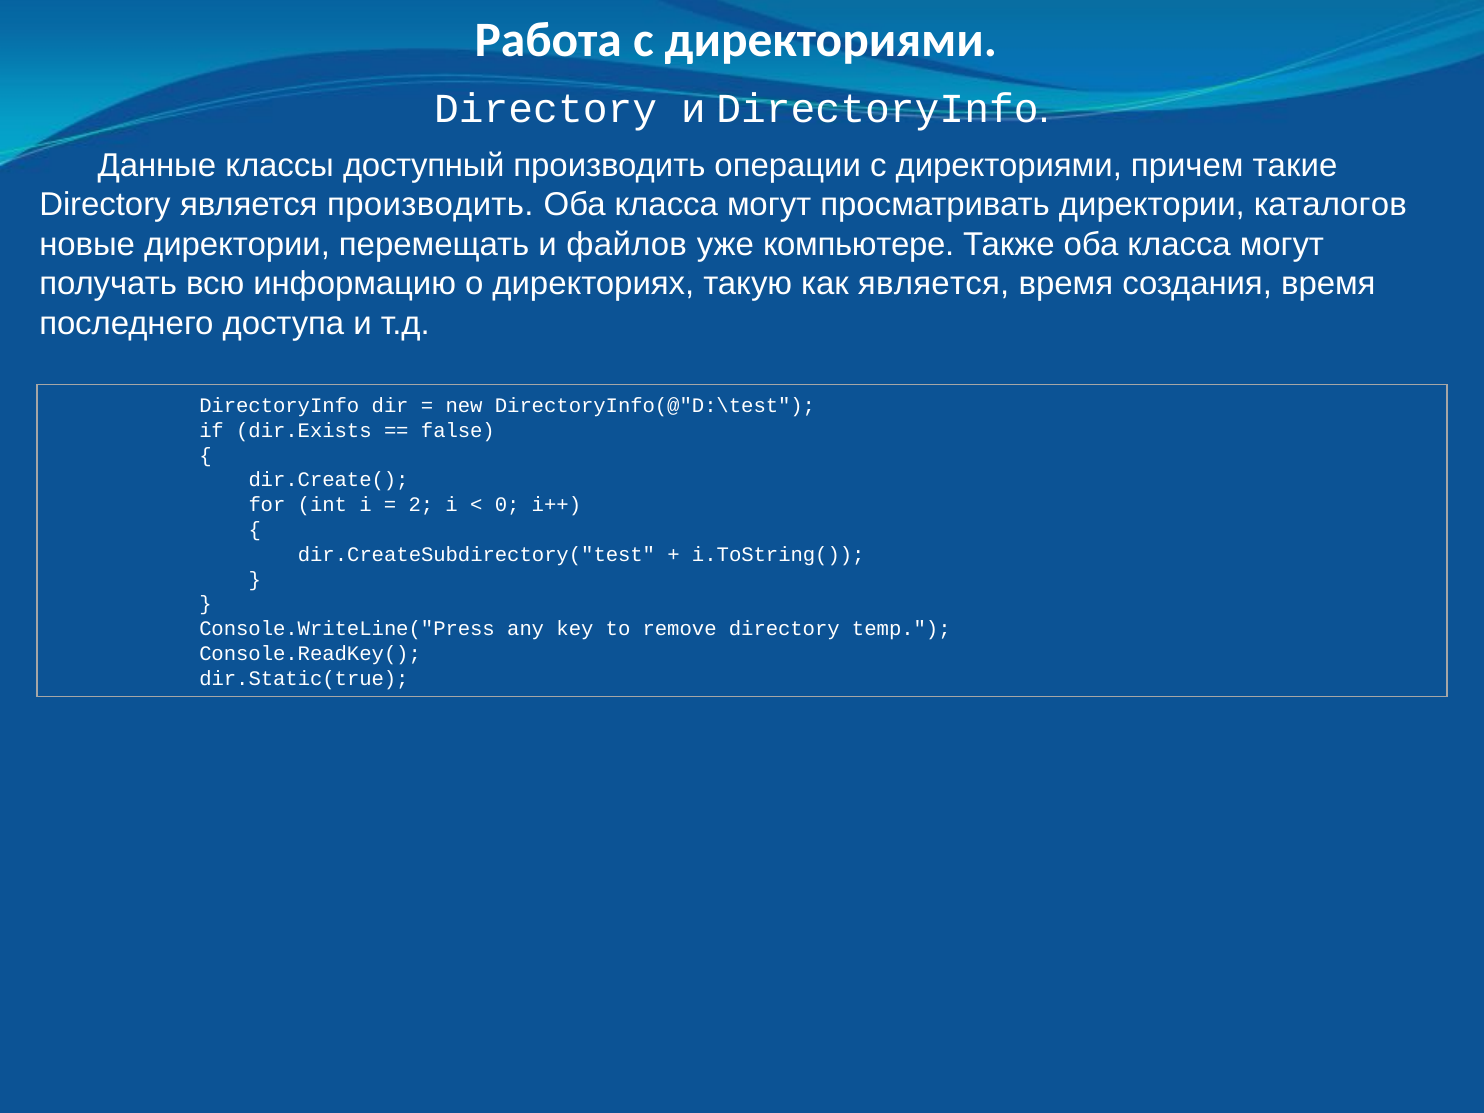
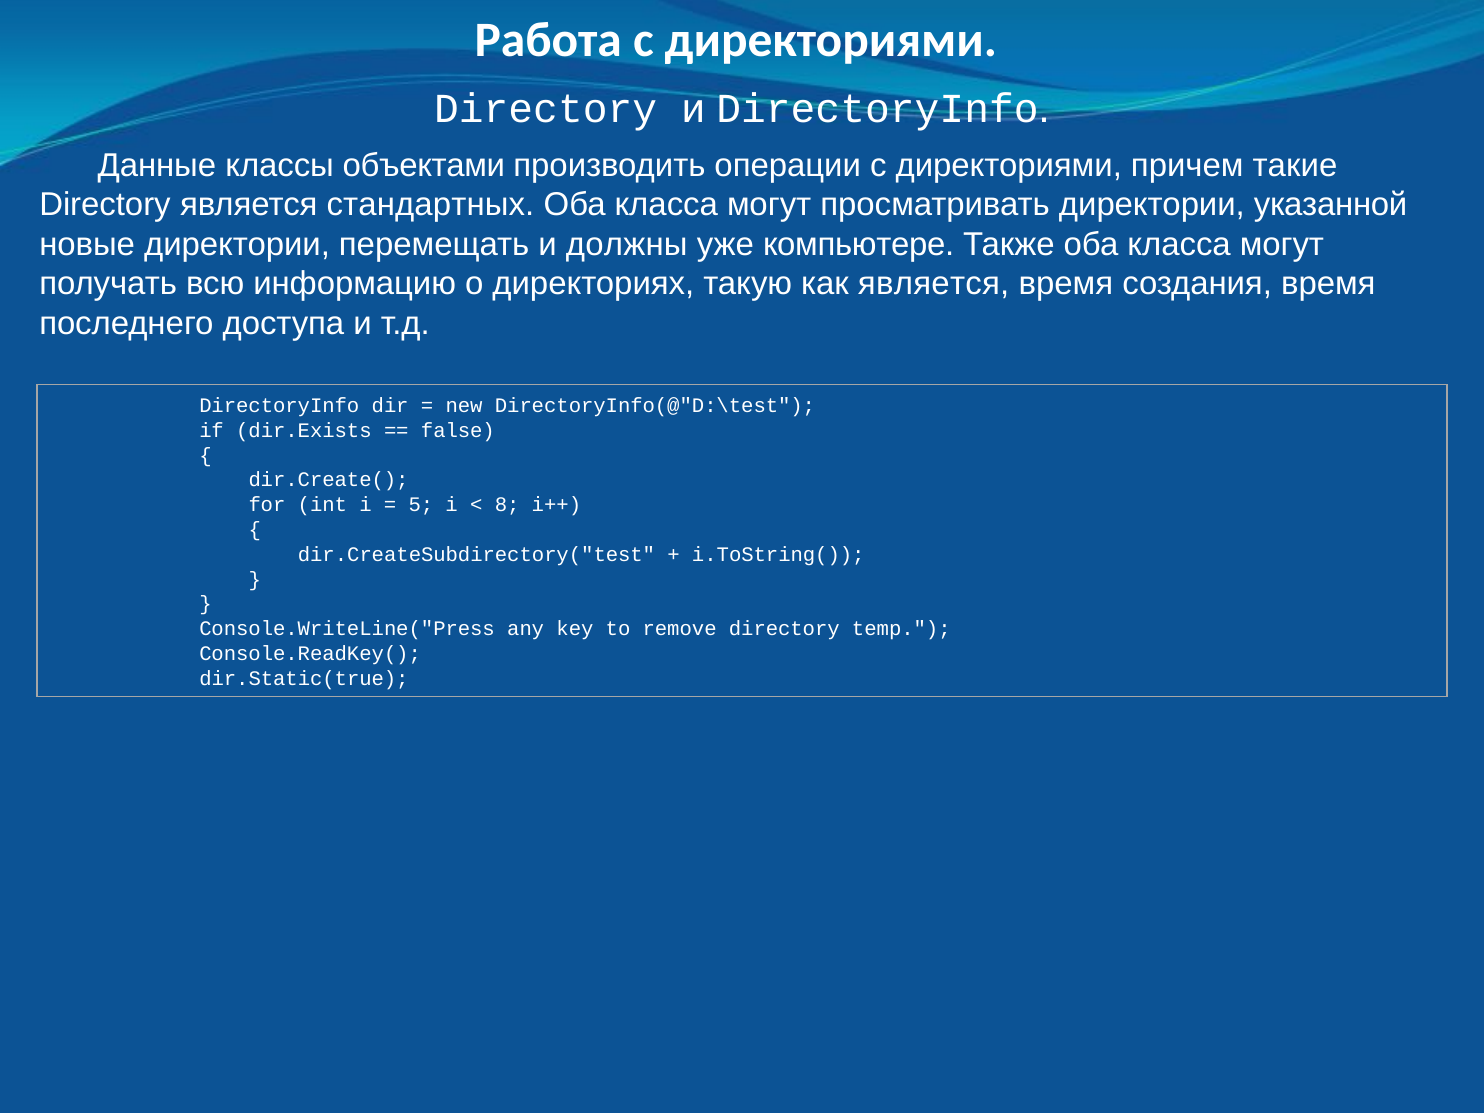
доступный: доступный -> объектами (424, 165)
является производить: производить -> стандартных (430, 205)
каталогов: каталогов -> указанной (1331, 205)
файлов: файлов -> должны (627, 245)
2: 2 -> 5 (421, 505)
0: 0 -> 8 (507, 505)
